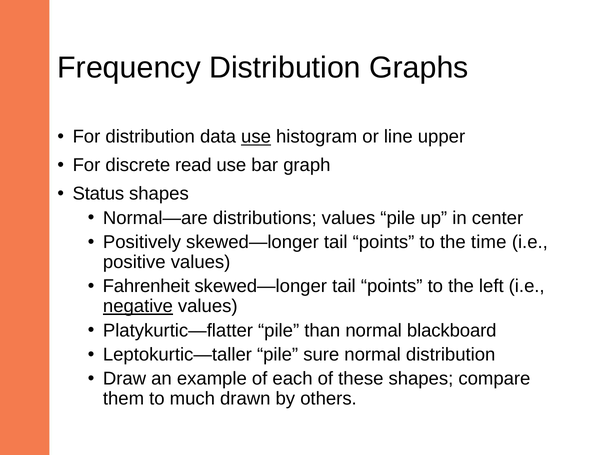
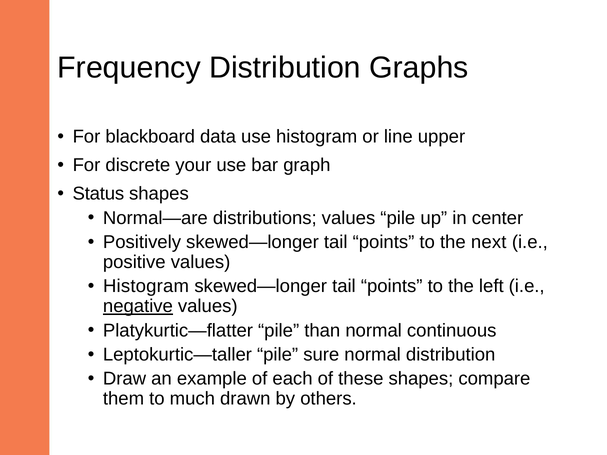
For distribution: distribution -> blackboard (150, 137)
use underline: present -> none (256, 137)
read: read -> your (193, 165)
time: time -> next (489, 242)
Fahrenheit: Fahrenheit -> Histogram (146, 286)
blackboard: blackboard -> continuous (452, 331)
